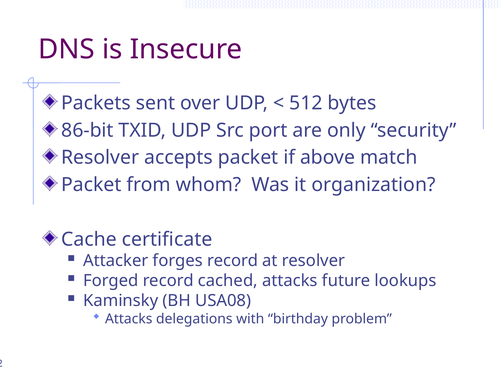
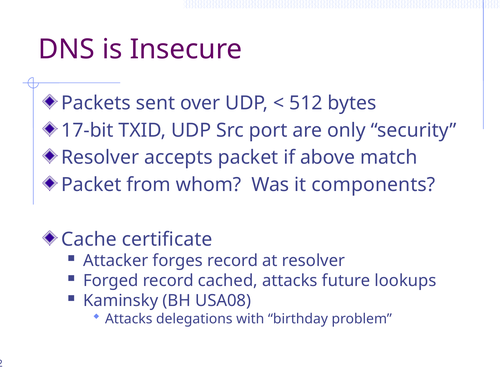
86-bit: 86-bit -> 17-bit (87, 130)
organization: organization -> components (373, 185)
